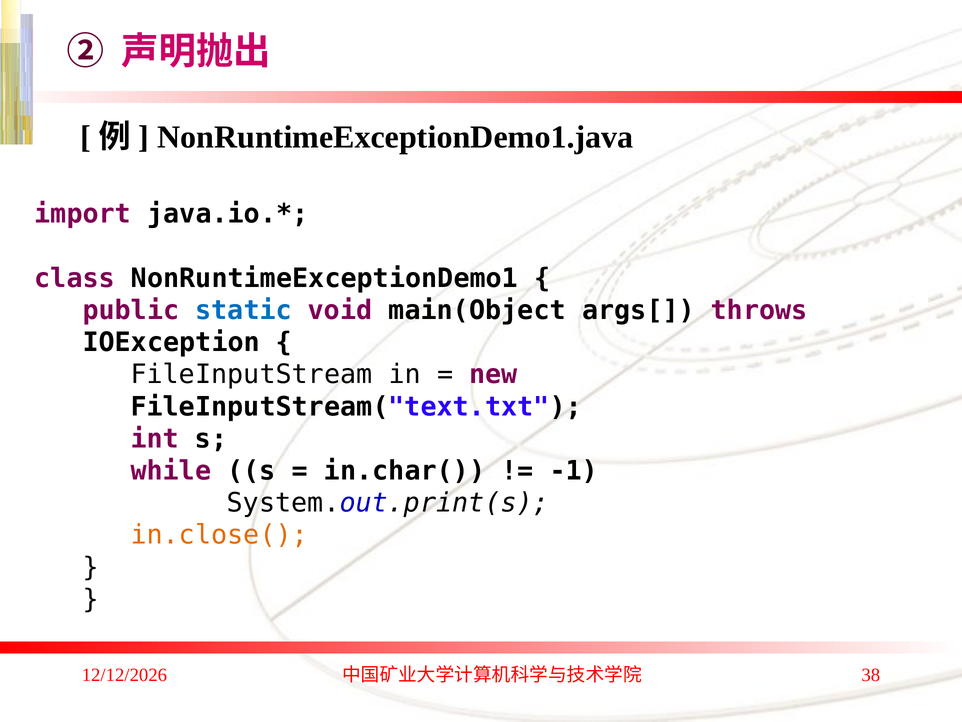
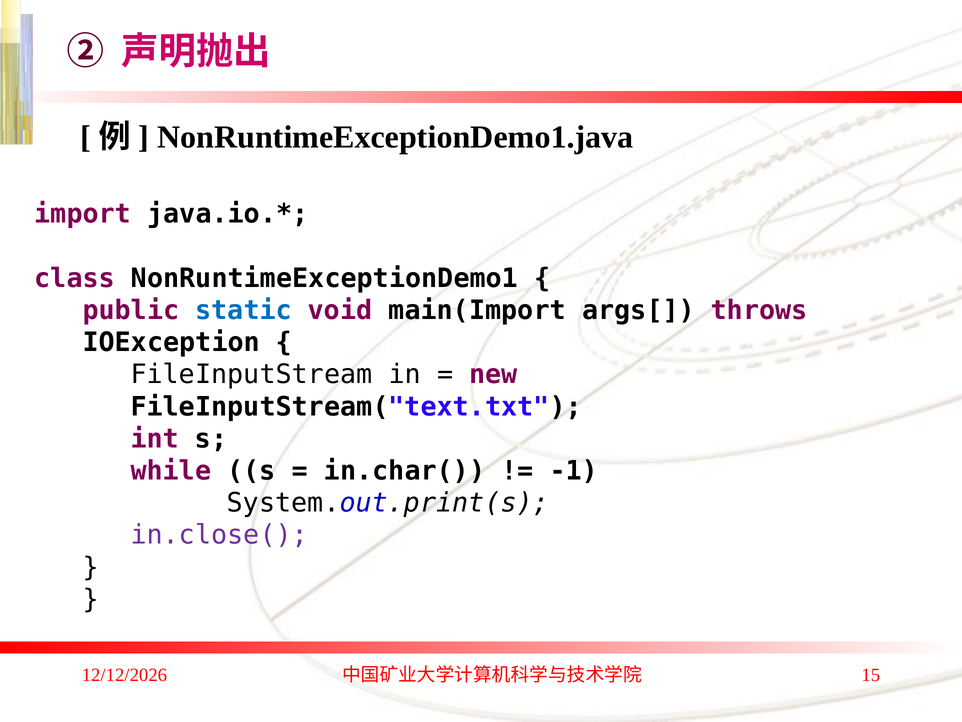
main(Object: main(Object -> main(Import (477, 310)
in.close( colour: orange -> purple (219, 535)
38: 38 -> 15 (871, 675)
